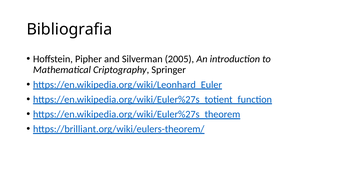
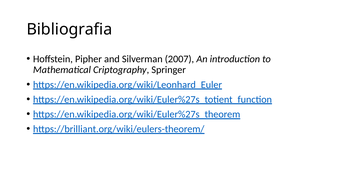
2005: 2005 -> 2007 (179, 59)
